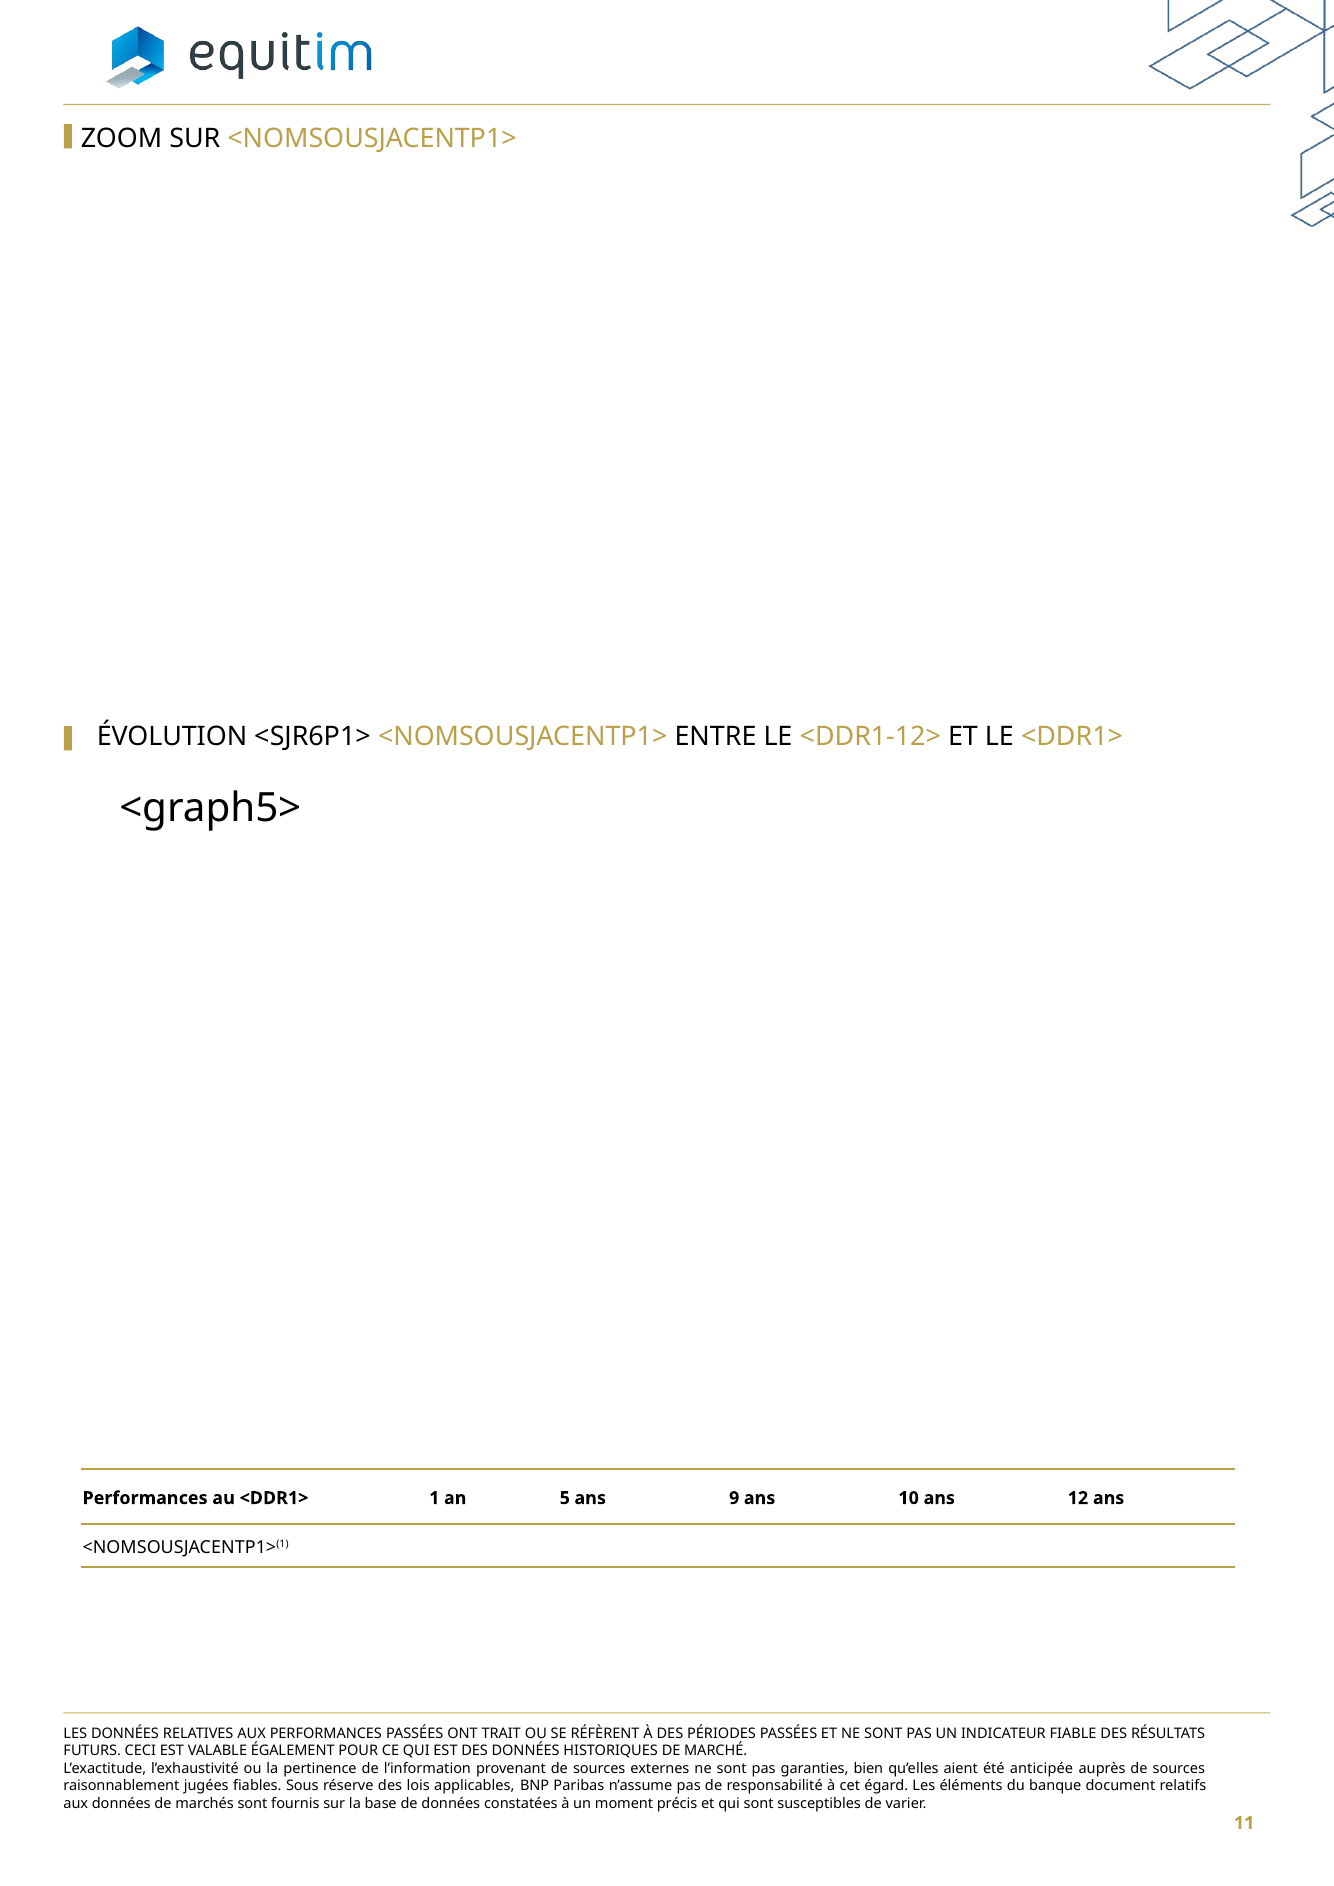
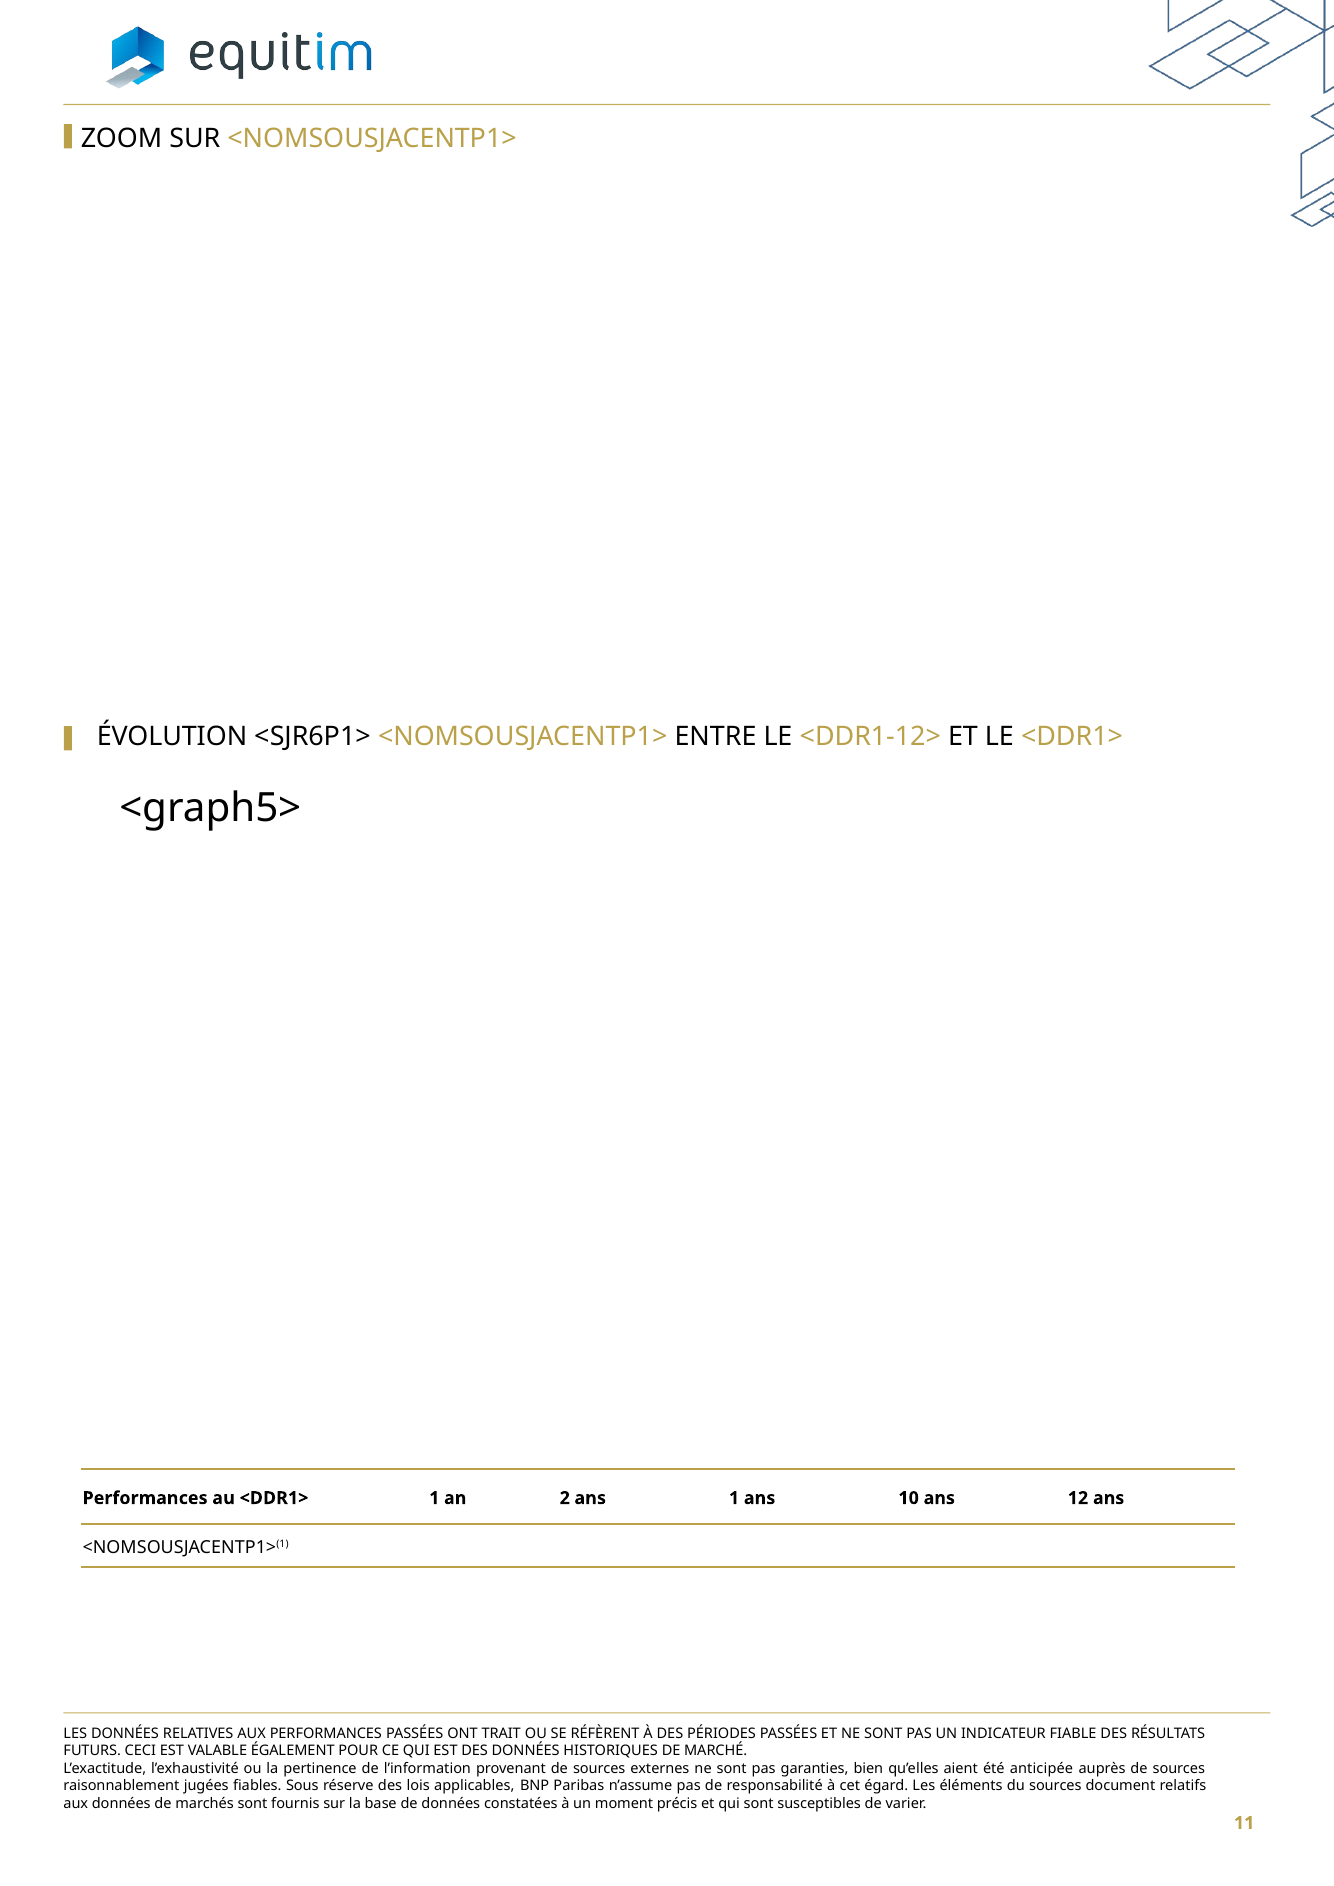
5: 5 -> 2 (565, 1499)
ans 9: 9 -> 1 (734, 1499)
du banque: banque -> sources (1055, 1787)
